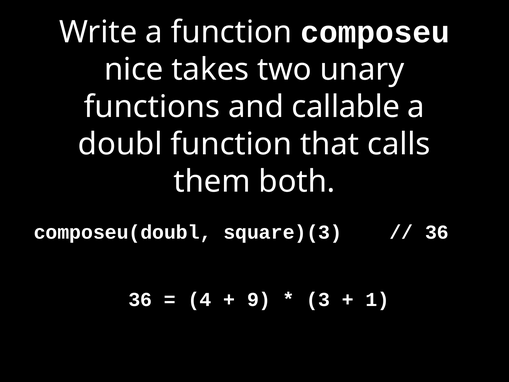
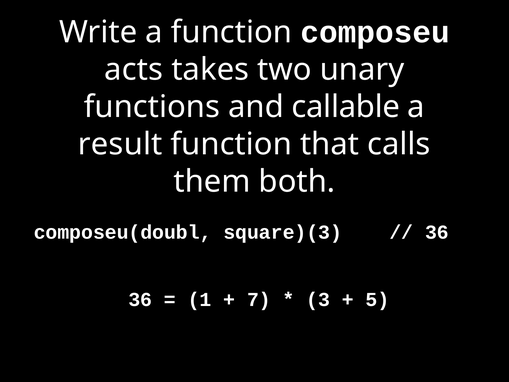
nice: nice -> acts (134, 69)
doubl: doubl -> result (120, 144)
4: 4 -> 1 (200, 299)
9: 9 -> 7 (259, 299)
1: 1 -> 5 (377, 299)
